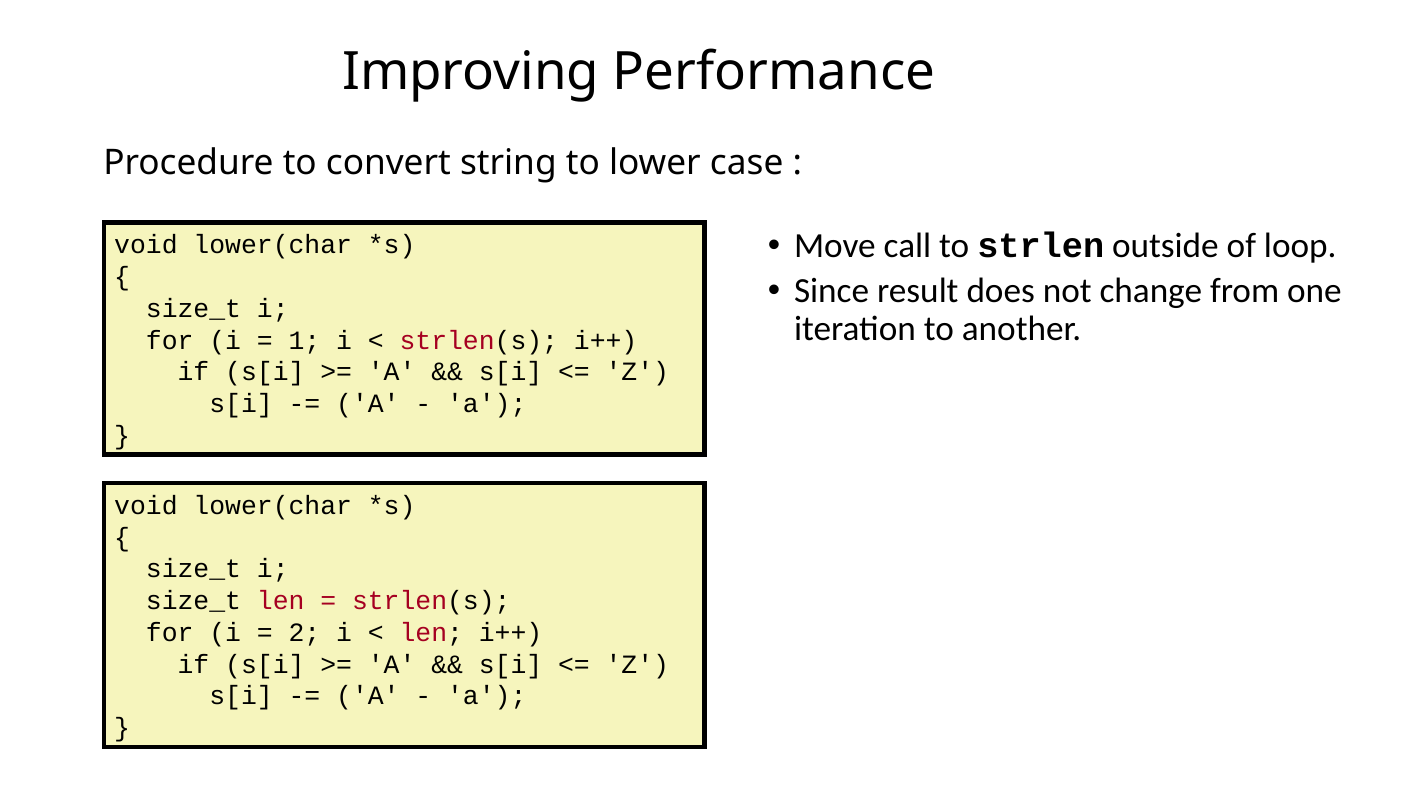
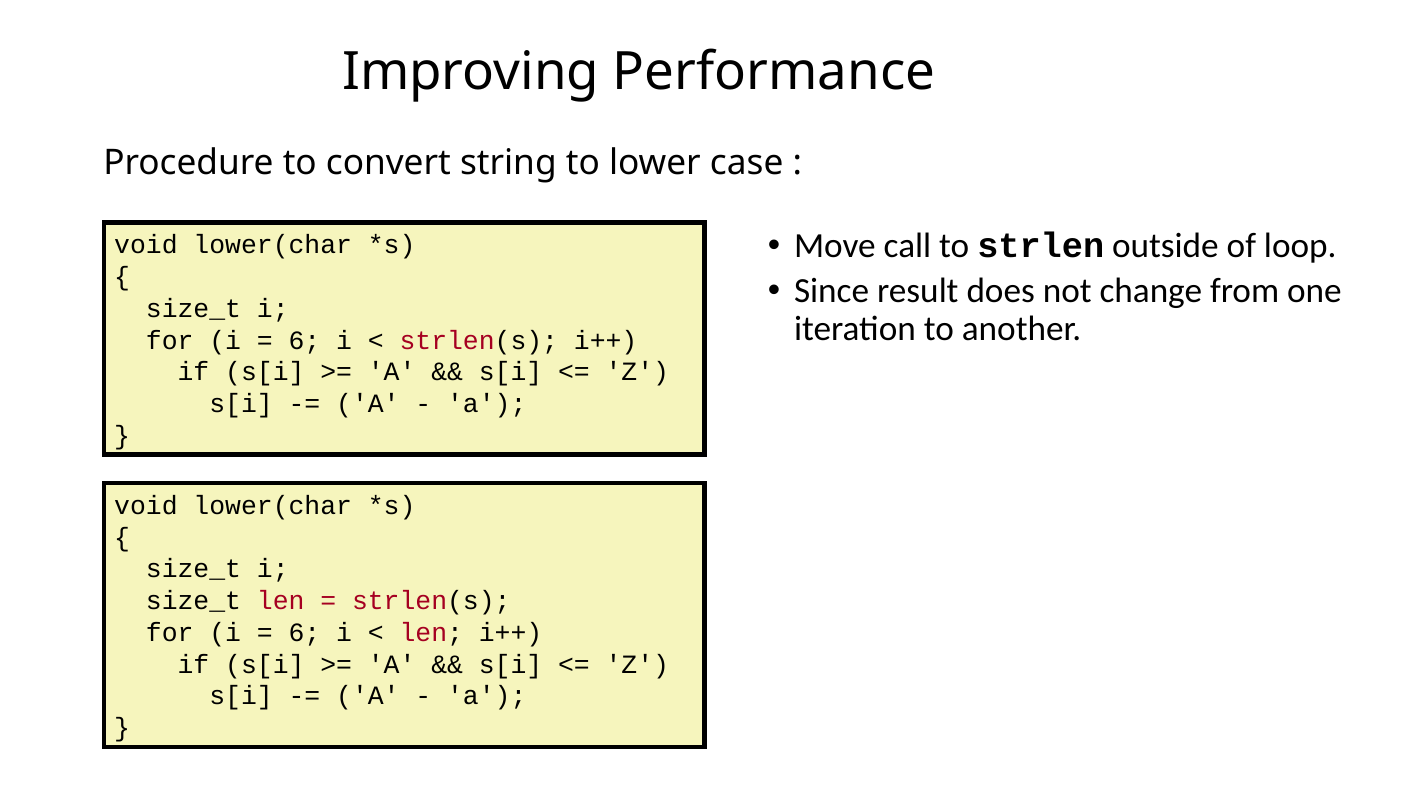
1: 1 -> 6 (304, 340)
2: 2 -> 6 (304, 632)
